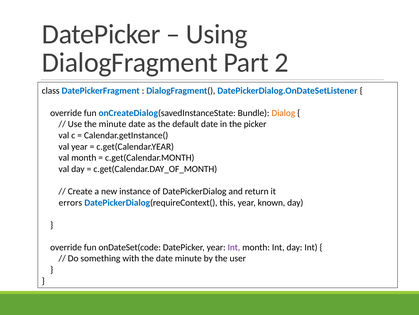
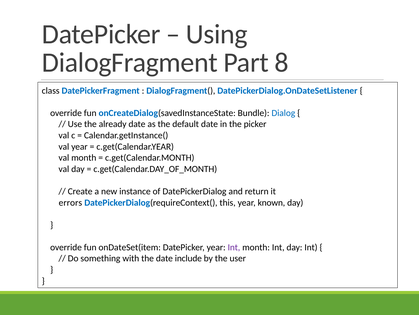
2: 2 -> 8 (282, 63)
Dialog colour: orange -> blue (283, 113)
the minute: minute -> already (113, 124)
onDateSet(code: onDateSet(code -> onDateSet(item (130, 247)
date minute: minute -> include (188, 258)
